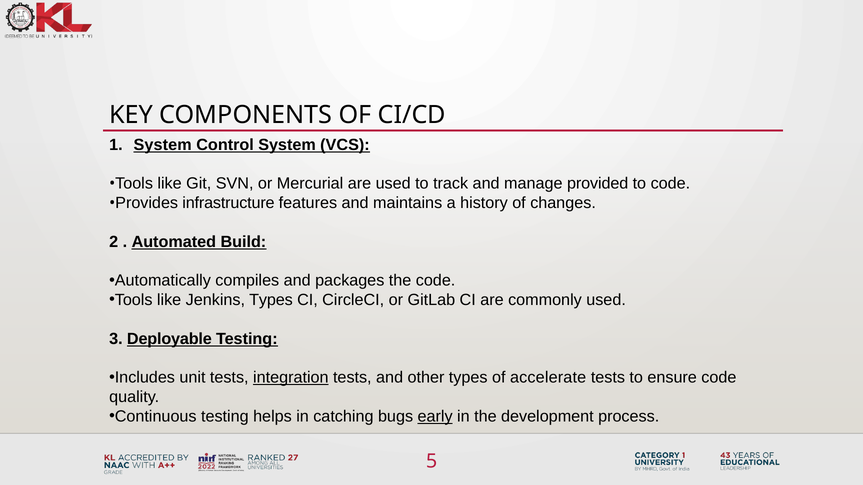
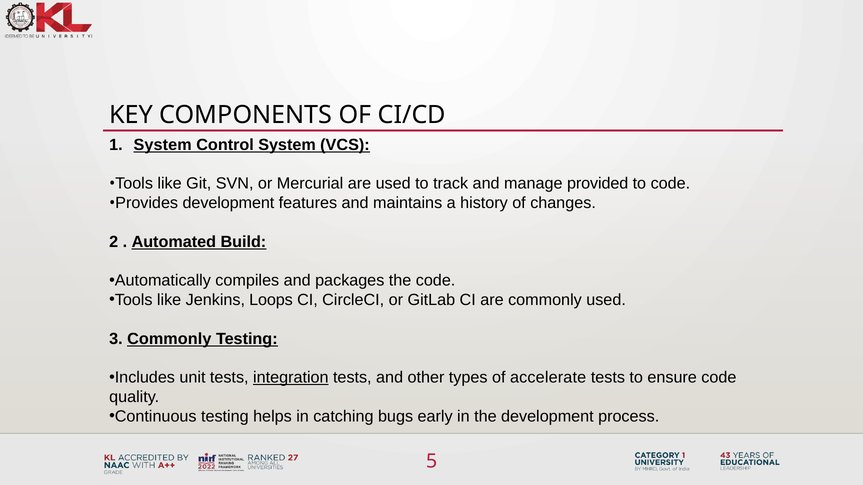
Provides infrastructure: infrastructure -> development (228, 203)
Jenkins Types: Types -> Loops (271, 300)
3 Deployable: Deployable -> Commonly (169, 339)
early underline: present -> none (435, 417)
